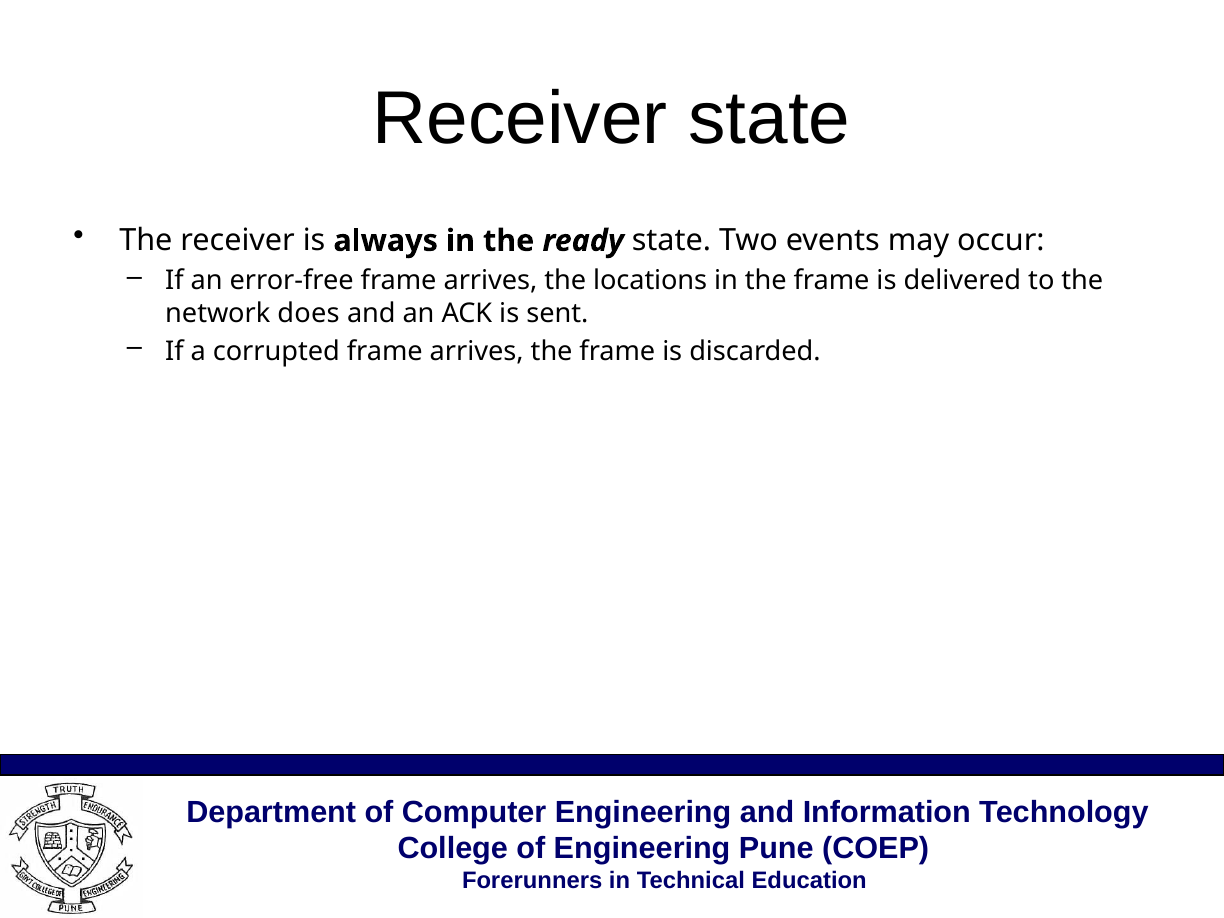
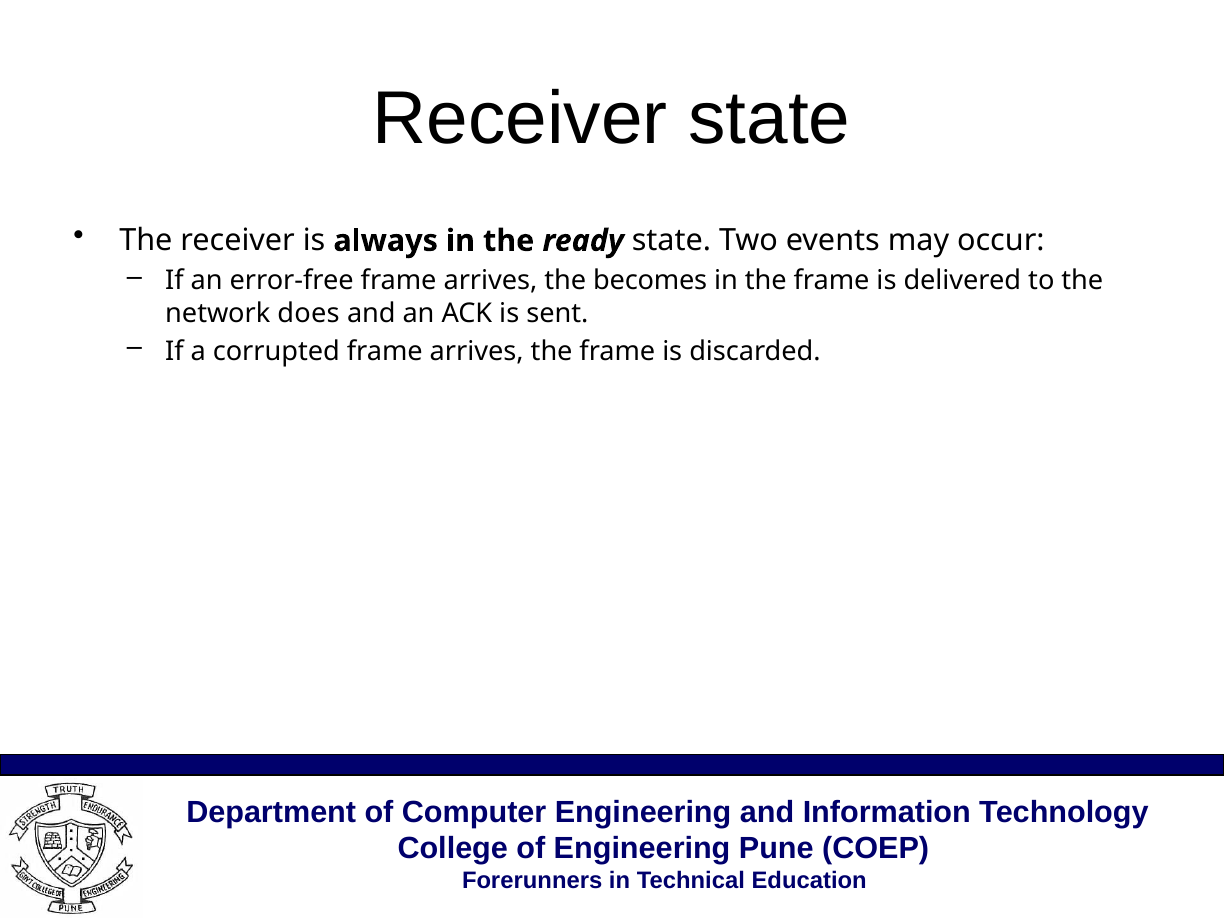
locations: locations -> becomes (650, 281)
